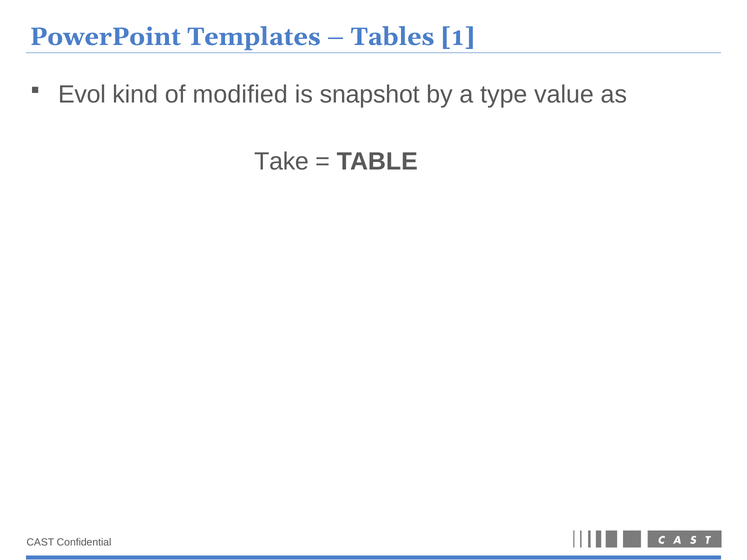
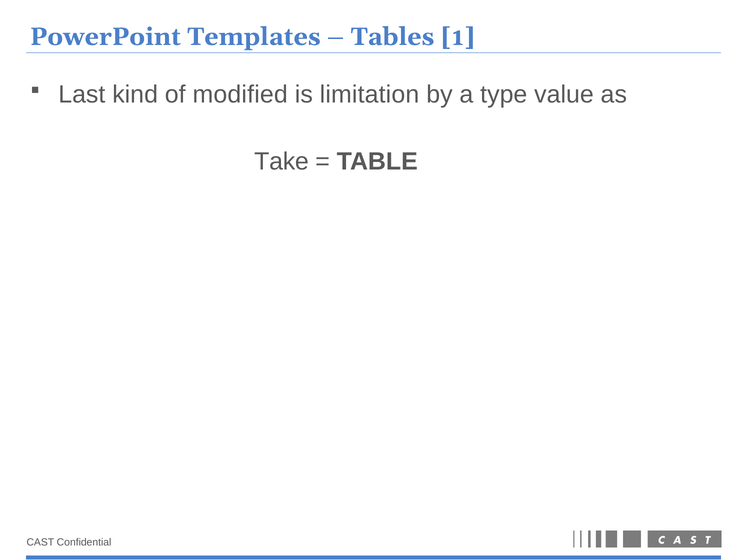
Evol: Evol -> Last (82, 95)
snapshot: snapshot -> limitation (369, 95)
